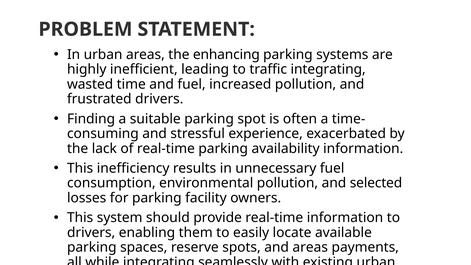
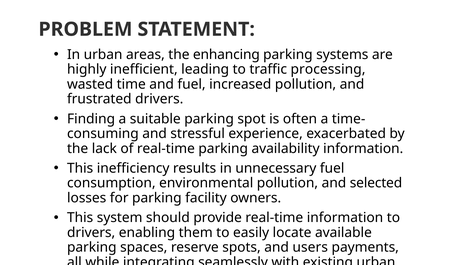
traffic integrating: integrating -> processing (328, 69)
and areas: areas -> users (310, 247)
